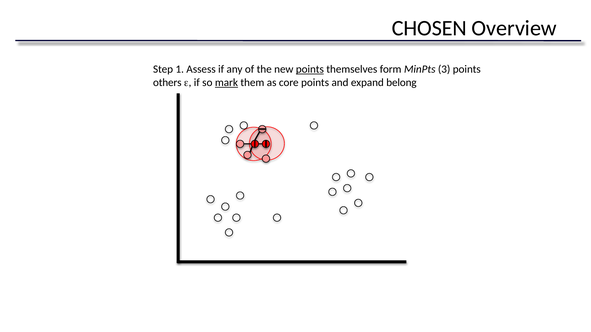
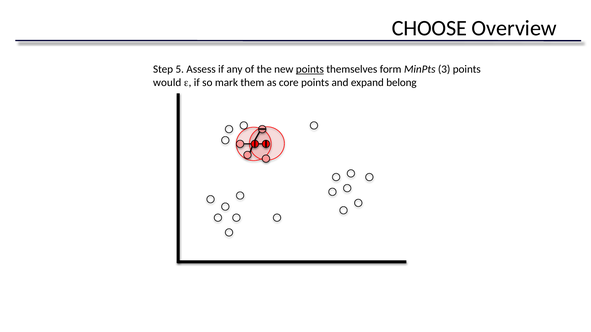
CHOSEN: CHOSEN -> CHOOSE (429, 28)
1: 1 -> 5 (180, 69)
others: others -> would (167, 83)
mark underline: present -> none (226, 83)
